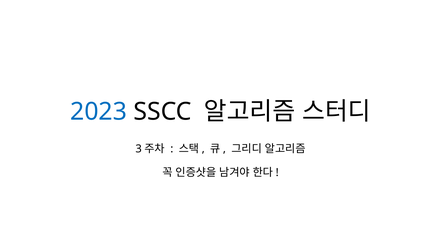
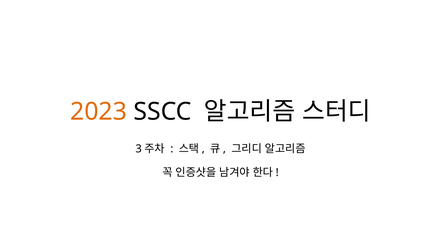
2023 colour: blue -> orange (99, 112)
